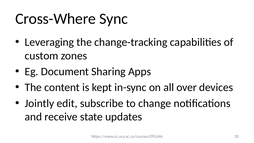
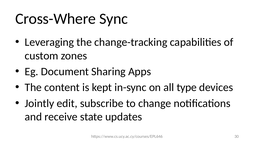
over: over -> type (187, 87)
